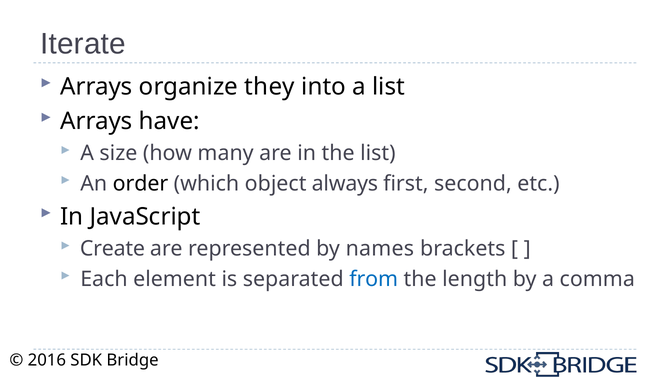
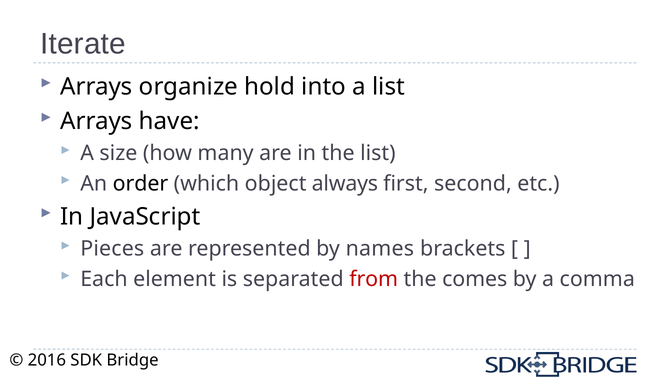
they: they -> hold (270, 87)
Create: Create -> Pieces (112, 249)
from colour: blue -> red (374, 279)
length: length -> comes (475, 279)
